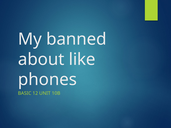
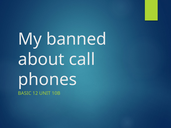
like: like -> call (82, 59)
